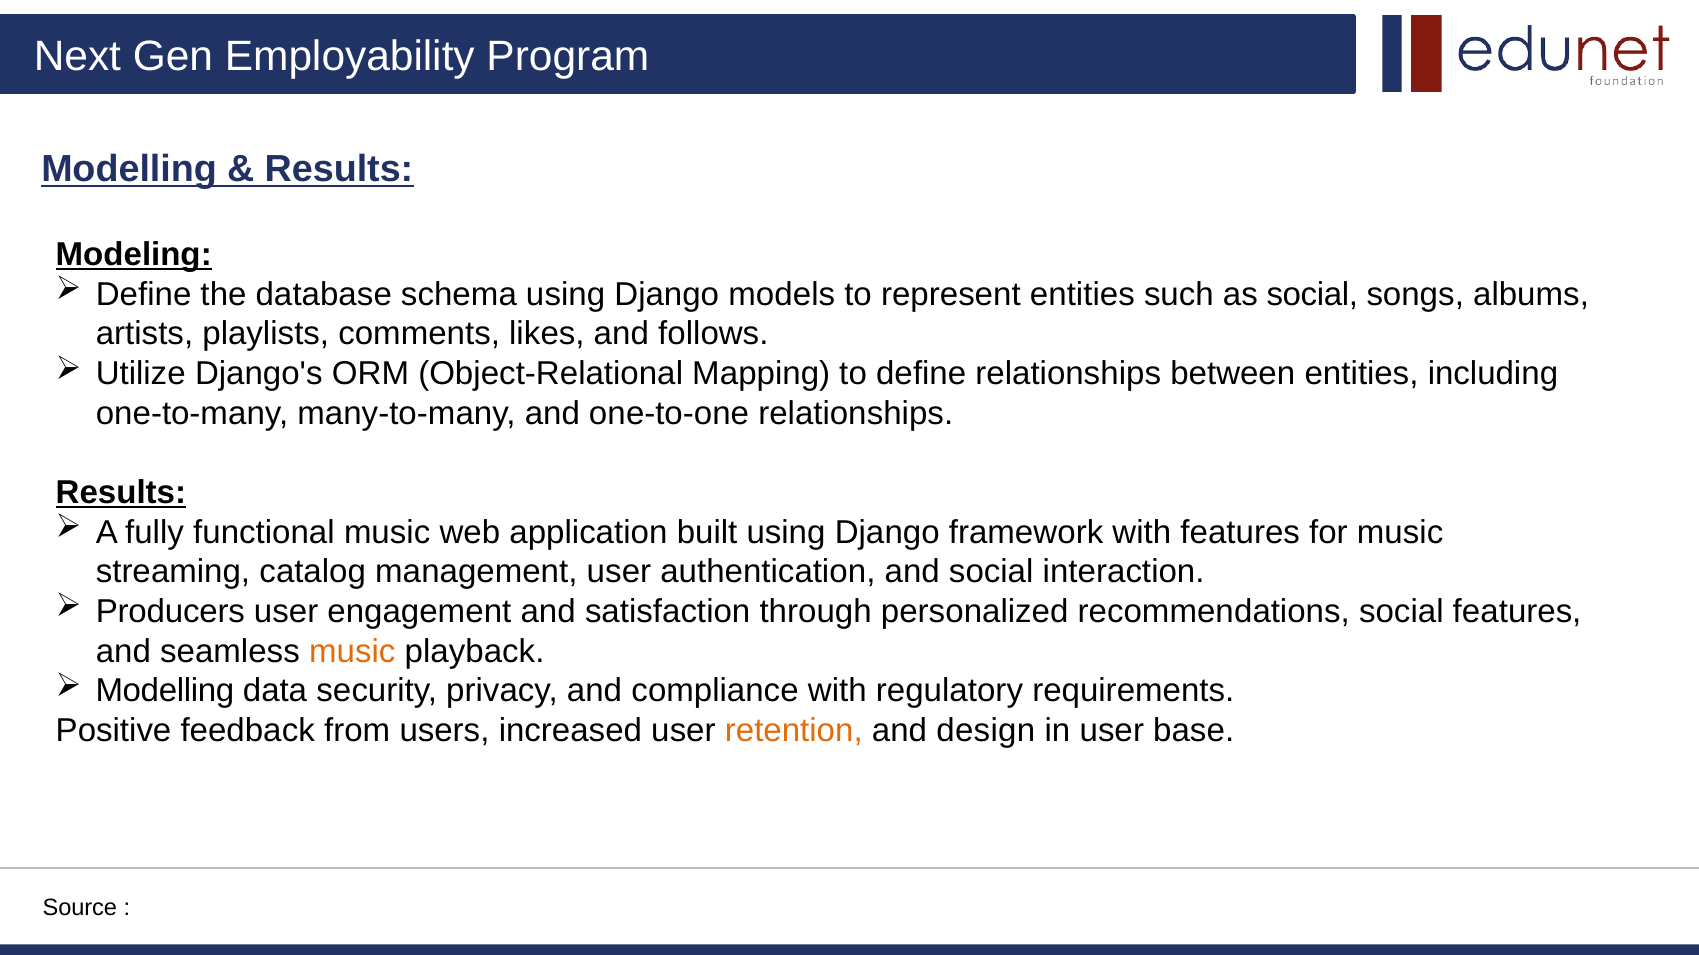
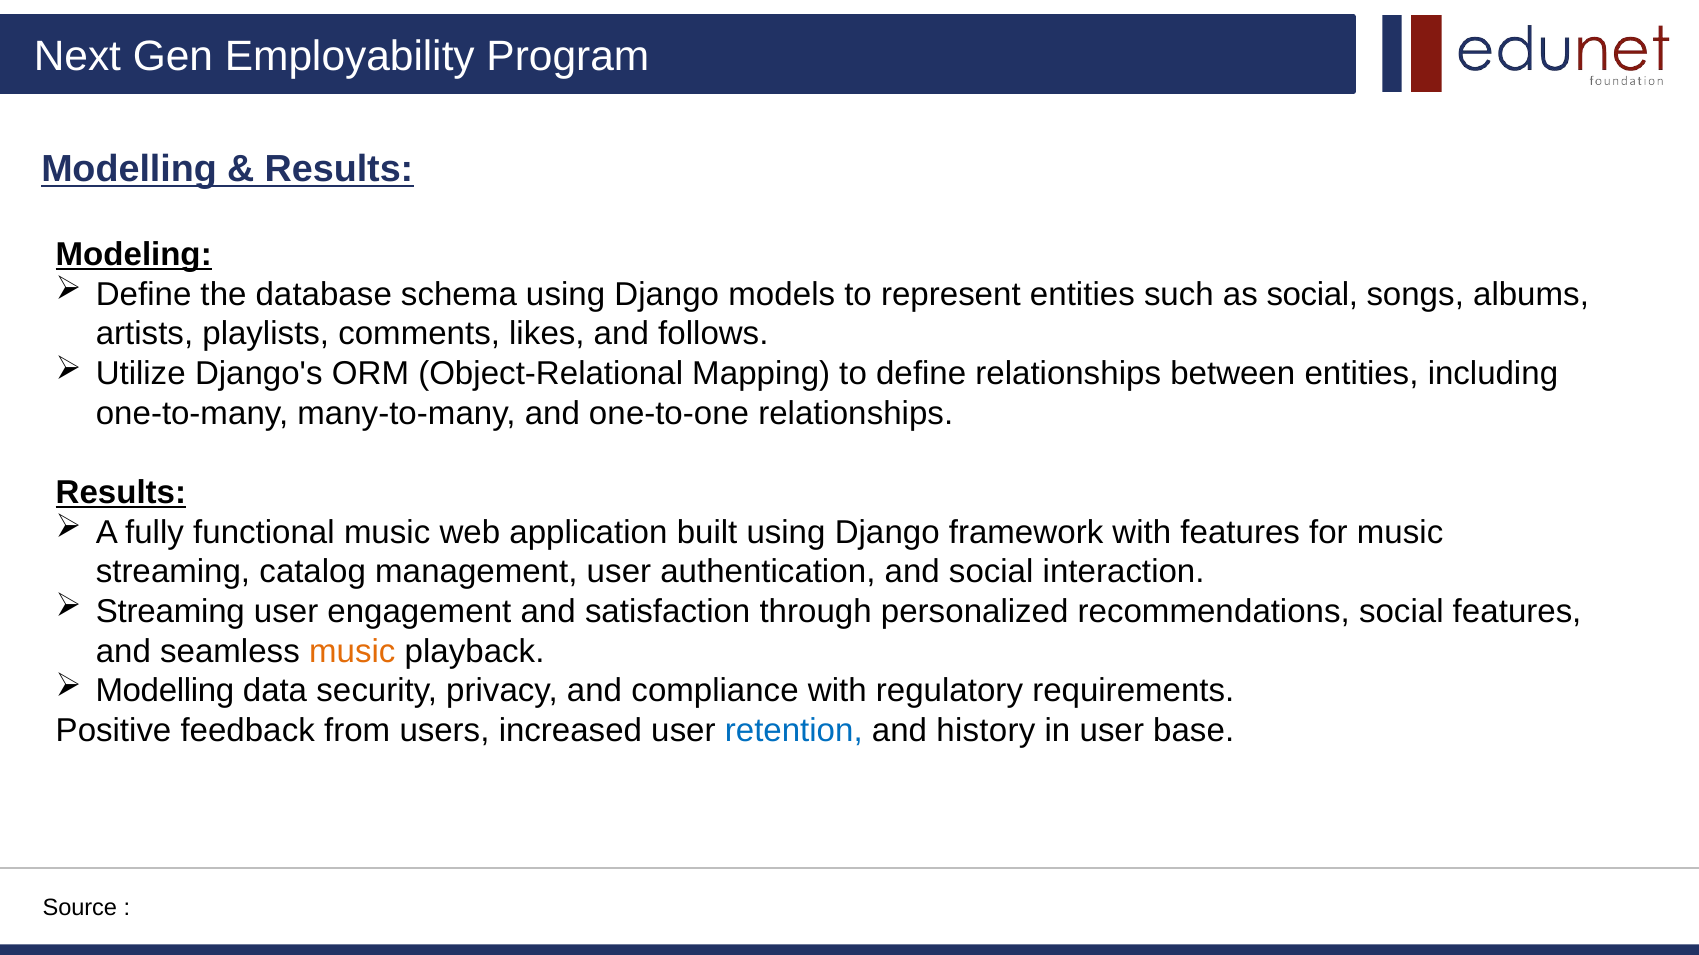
Producers: Producers -> Streaming (170, 612)
retention colour: orange -> blue (794, 731)
design: design -> history (986, 731)
